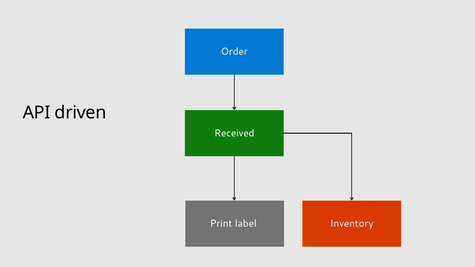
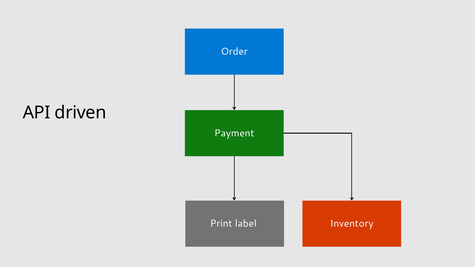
Received: Received -> Payment (234, 133)
